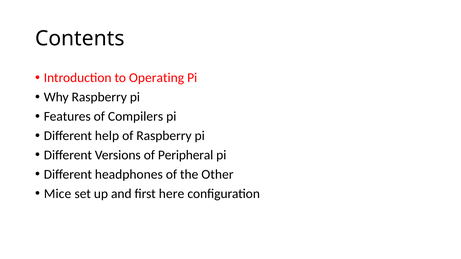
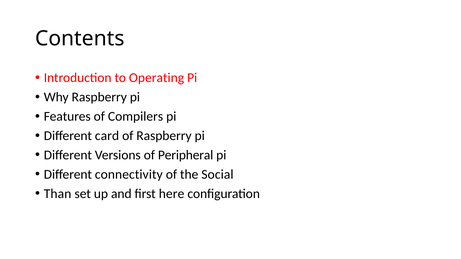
help: help -> card (107, 136)
headphones: headphones -> connectivity (129, 175)
Other: Other -> Social (217, 175)
Mice: Mice -> Than (58, 194)
